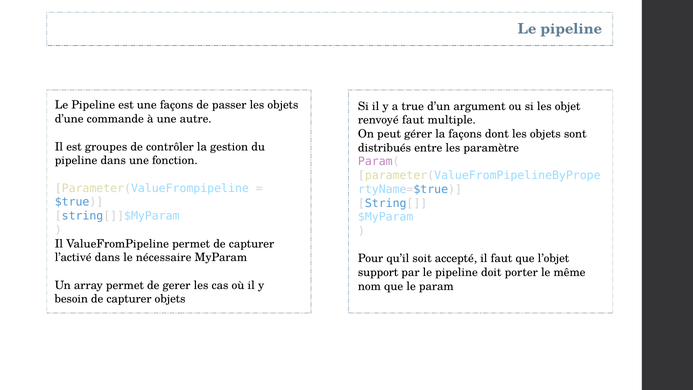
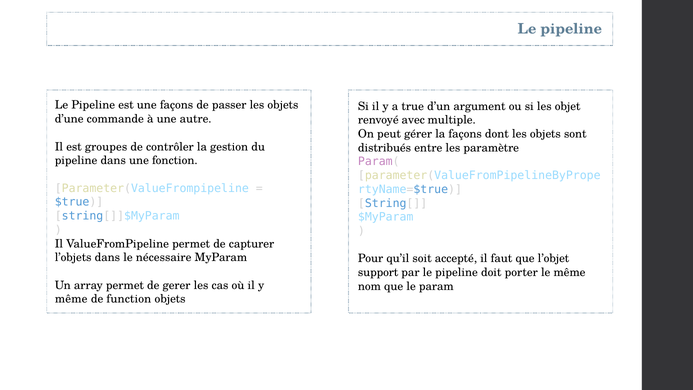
renvoyé faut: faut -> avec (413, 120)
l’activé: l’activé -> l’objets (73, 257)
besoin: besoin -> même (71, 299)
capturer: capturer -> function (129, 299)
